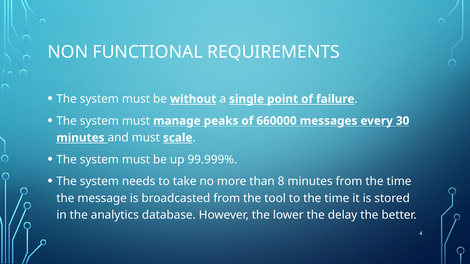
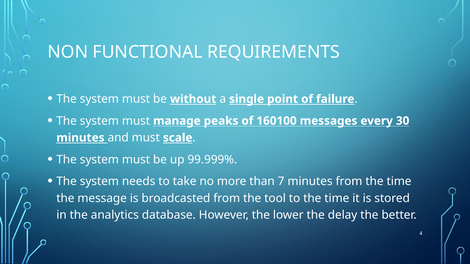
660000: 660000 -> 160100 (277, 121)
8: 8 -> 7 (281, 182)
